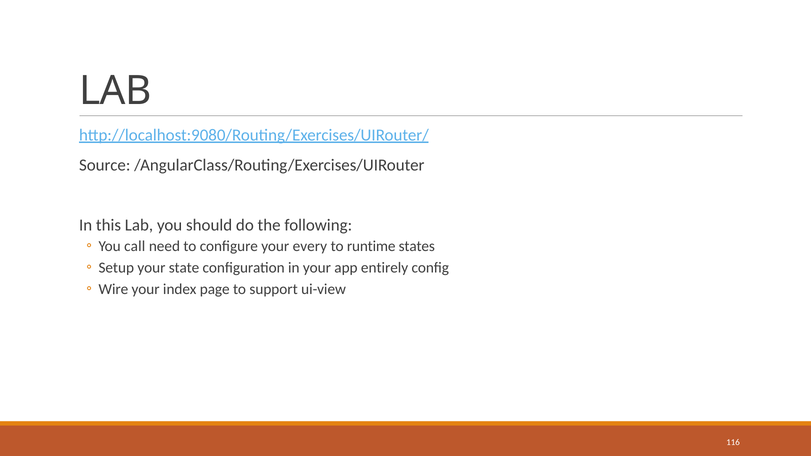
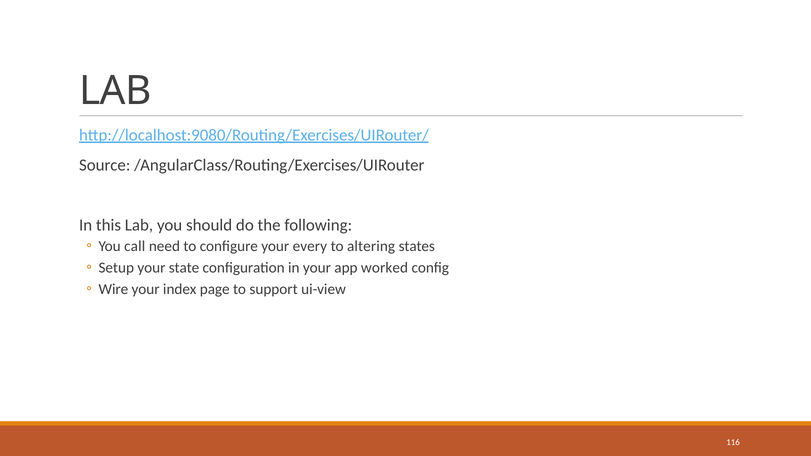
runtime: runtime -> altering (371, 246)
entirely: entirely -> worked (385, 268)
